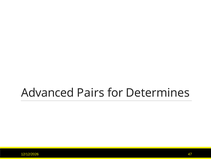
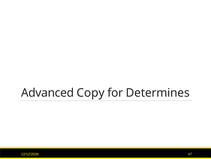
Pairs: Pairs -> Copy (91, 92)
